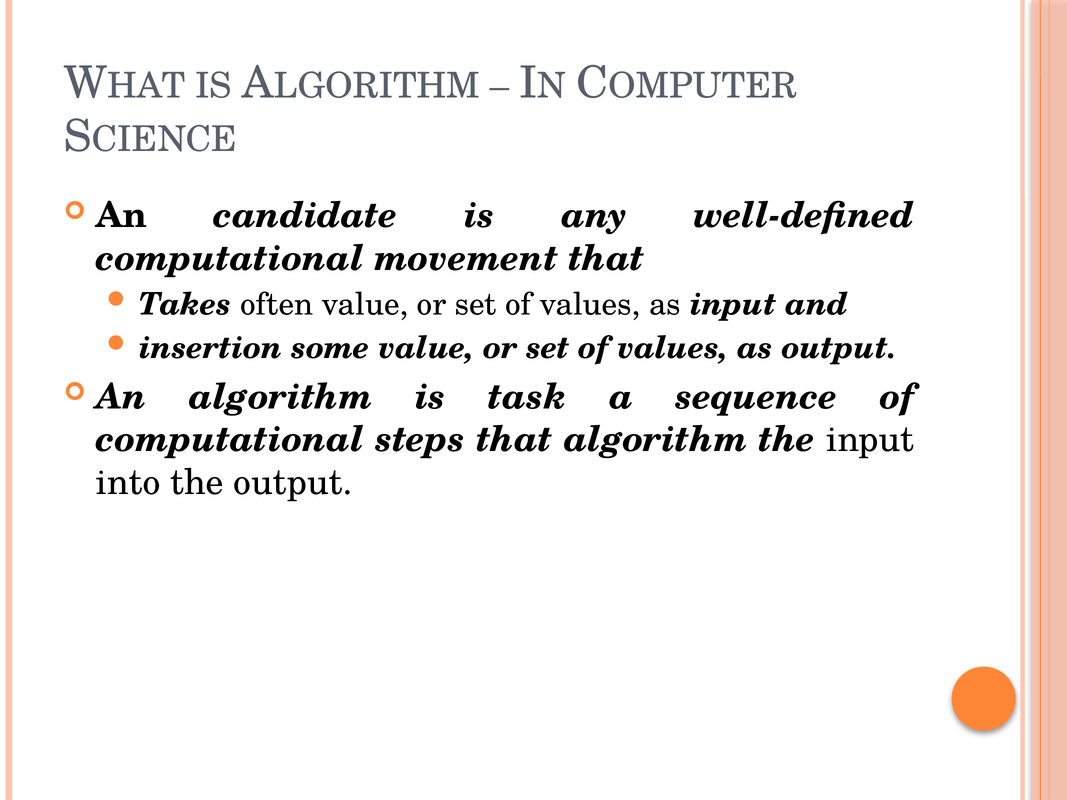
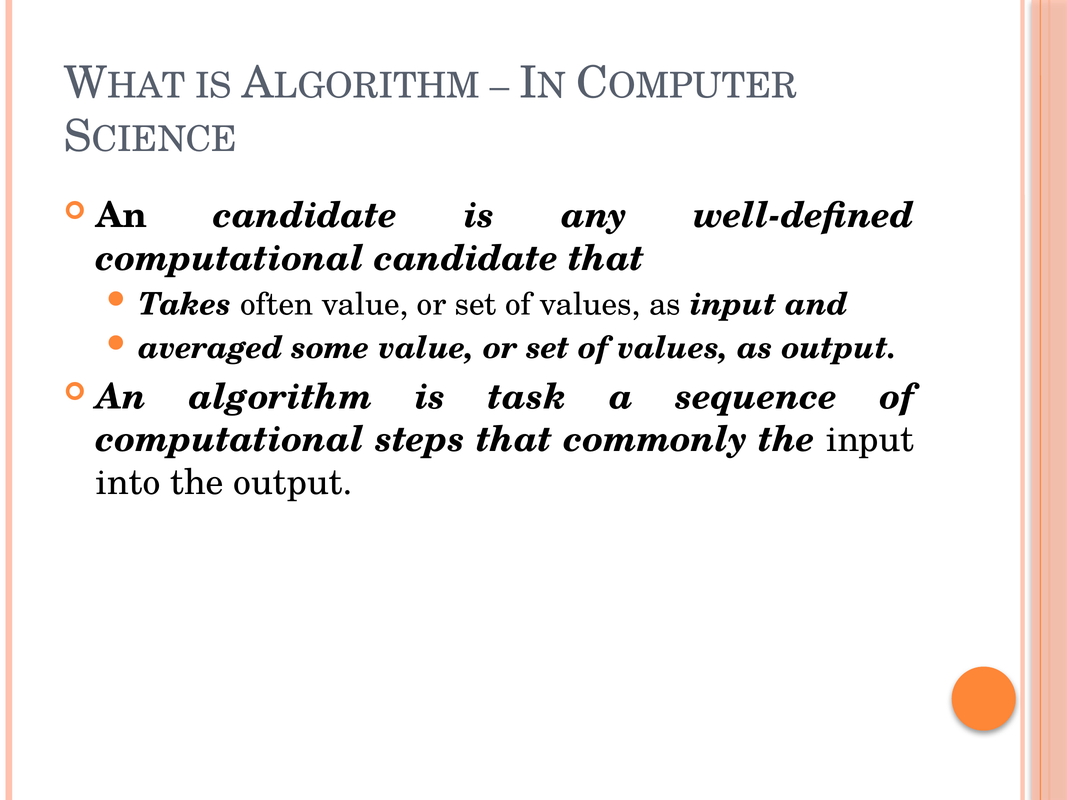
computational movement: movement -> candidate (466, 258)
insertion: insertion -> averaged (211, 348)
that algorithm: algorithm -> commonly (655, 440)
